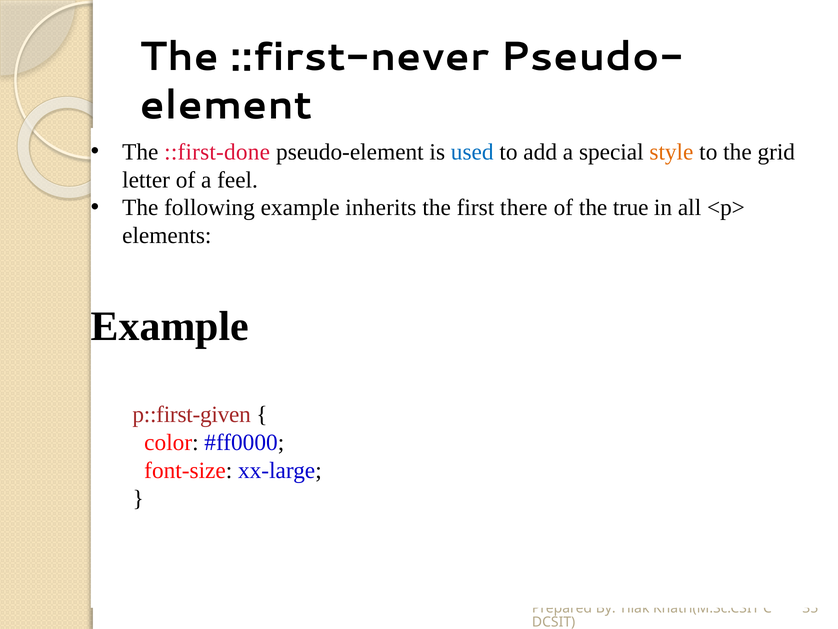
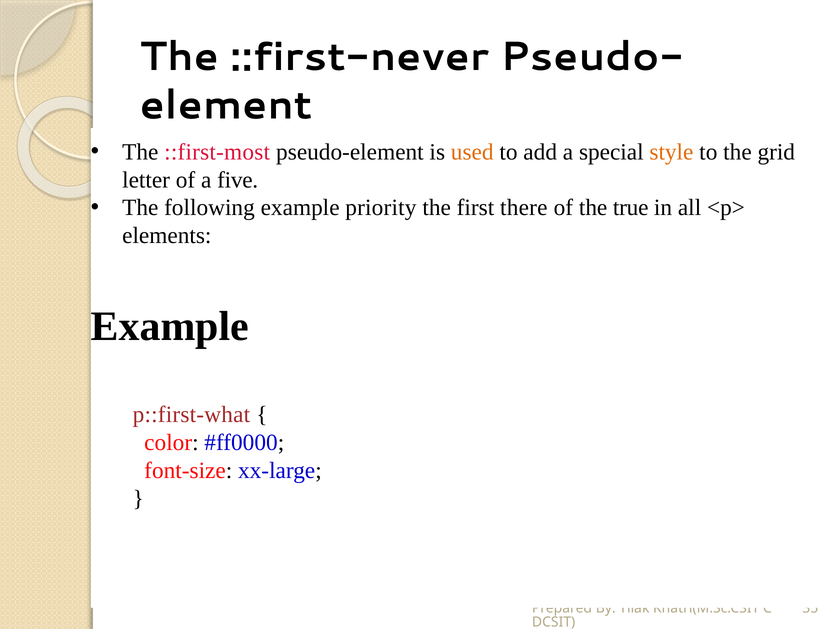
::first-done: ::first-done -> ::first-most (217, 152)
used colour: blue -> orange (472, 152)
feel: feel -> five (238, 180)
inherits: inherits -> priority (381, 208)
p::first-given: p::first-given -> p::first-what (191, 414)
